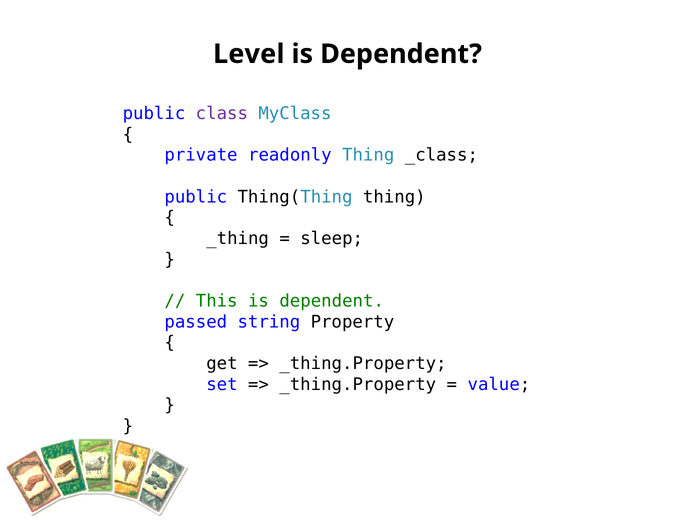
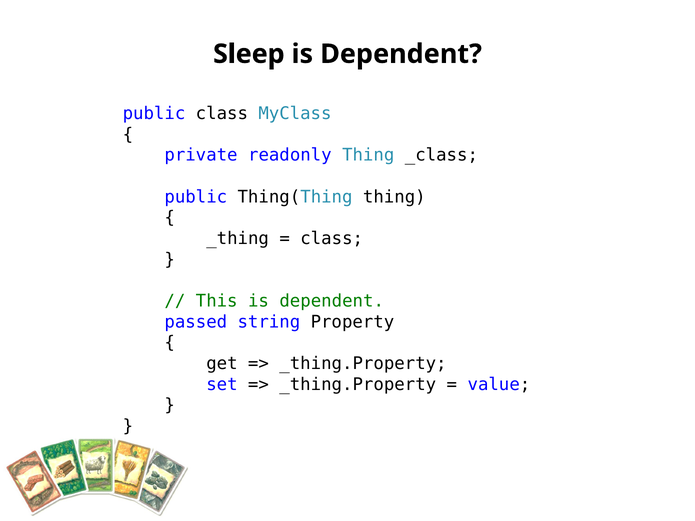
Level: Level -> Sleep (249, 54)
class colour: purple -> black (222, 113)
sleep: sleep -> class (332, 239)
